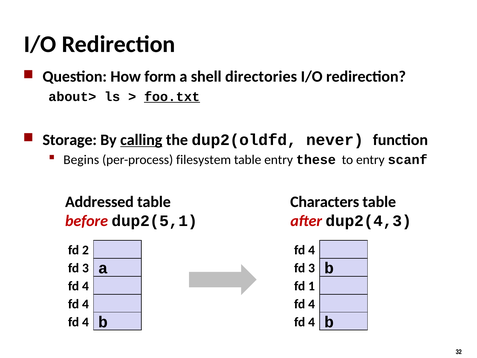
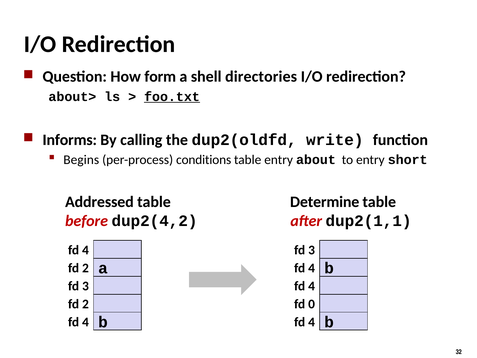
Storage: Storage -> Informs (70, 140)
calling underline: present -> none (141, 140)
never: never -> write (335, 140)
filesystem: filesystem -> conditions (204, 160)
these: these -> about (316, 160)
scanf: scanf -> short (408, 160)
Characters: Characters -> Determine (325, 202)
dup2(5,1: dup2(5,1 -> dup2(4,2 (154, 221)
dup2(4,3: dup2(4,3 -> dup2(1,1 (369, 221)
2: 2 -> 4 (85, 250)
4: 4 -> 3 (312, 250)
3: 3 -> 2 (85, 268)
3: 3 -> 4 (312, 268)
4: 4 -> 3 (85, 286)
1: 1 -> 4 (312, 286)
4: 4 -> 2 (85, 304)
4: 4 -> 0 (312, 304)
